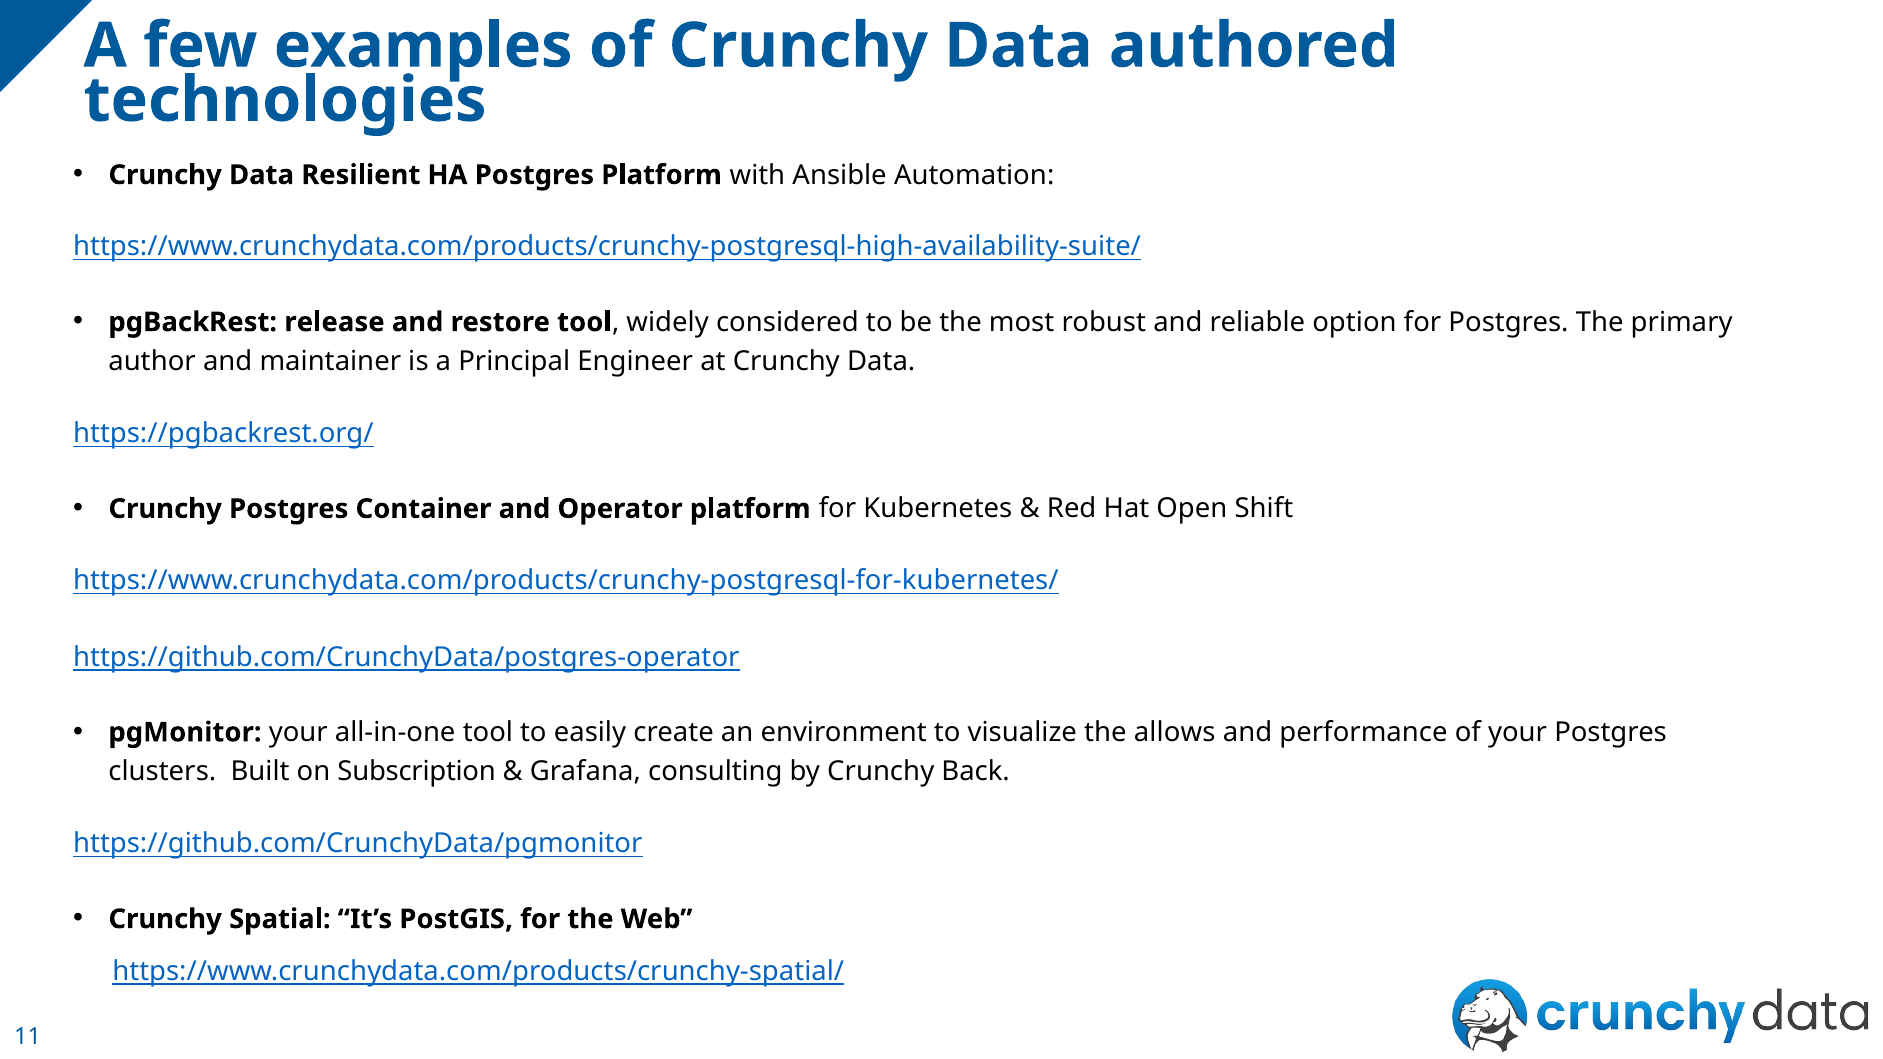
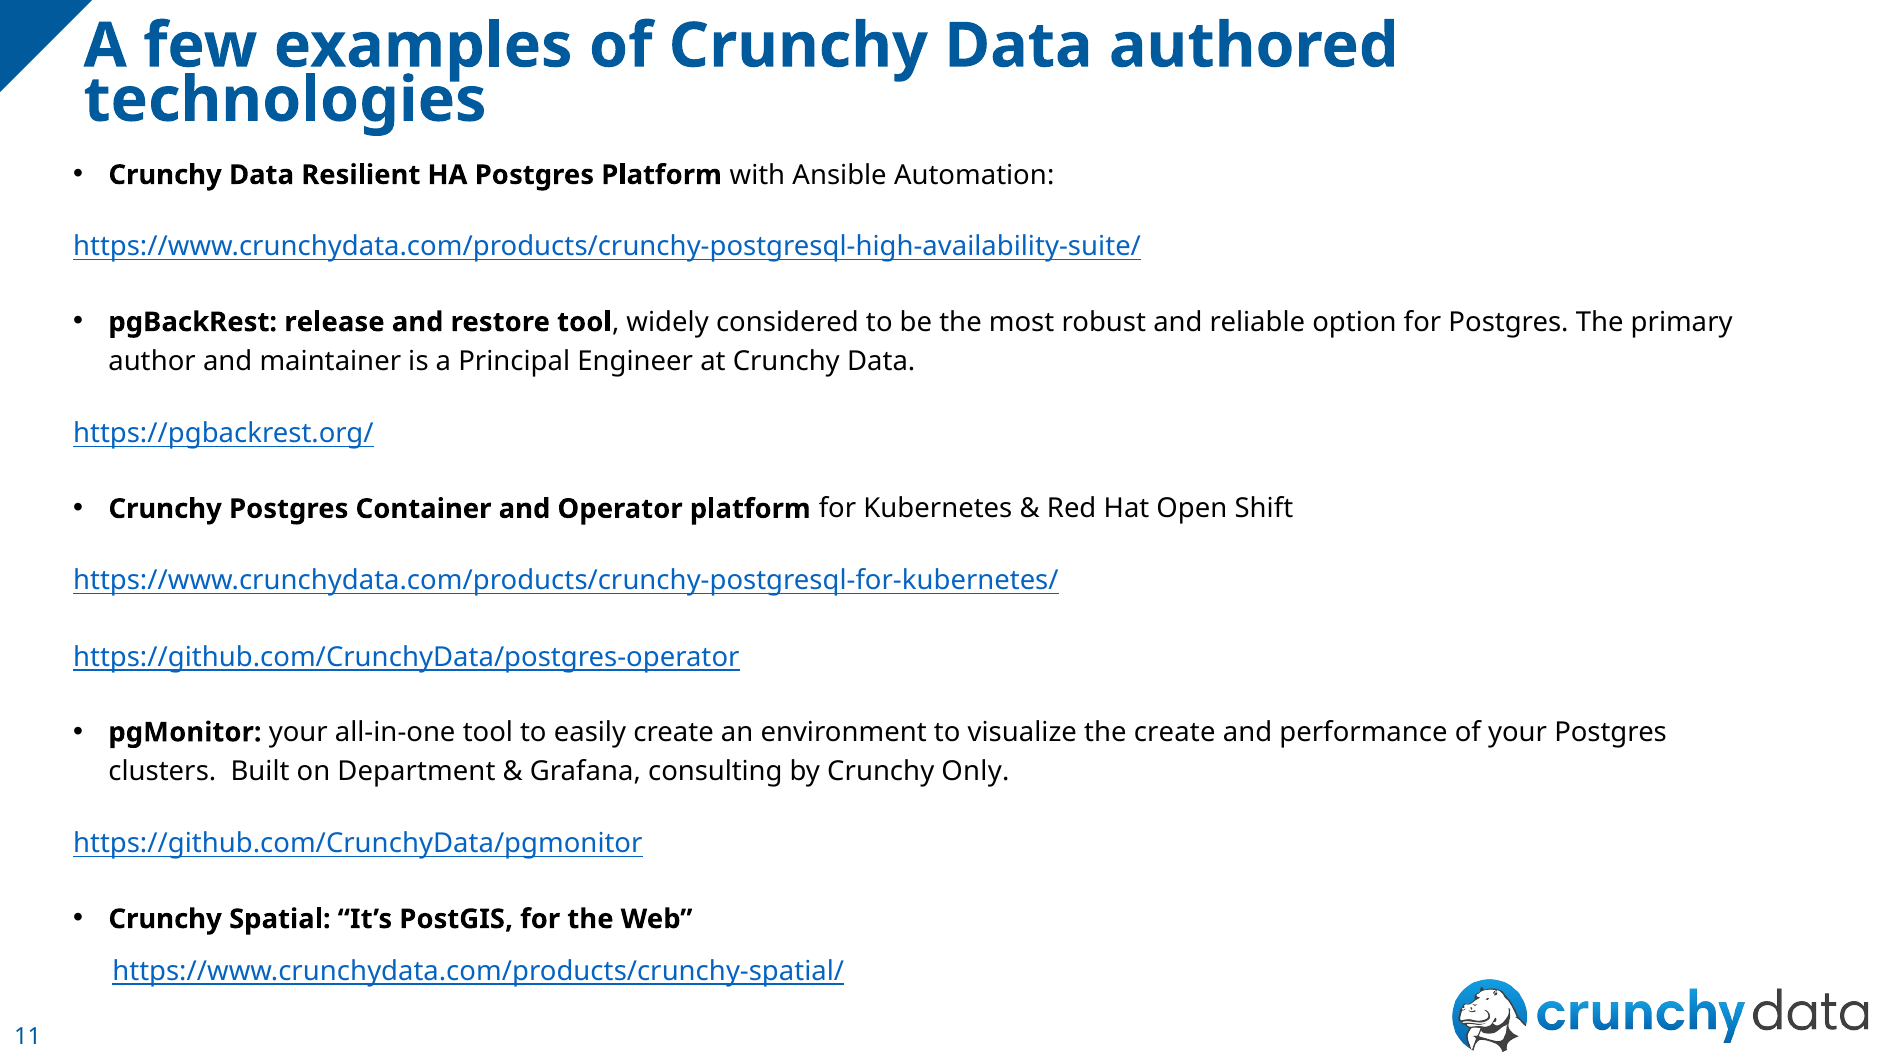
the allows: allows -> create (1175, 732)
Subscription: Subscription -> Department (416, 772)
Back: Back -> Only (975, 772)
